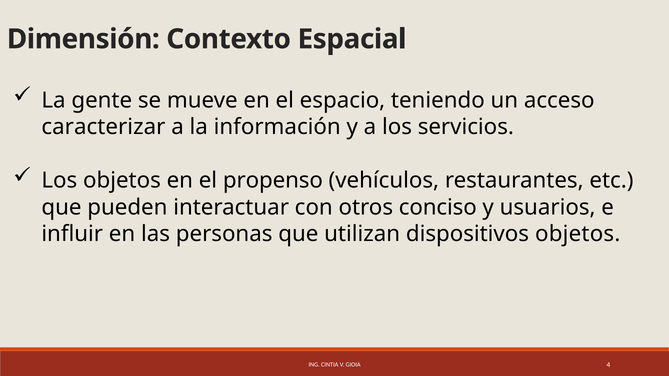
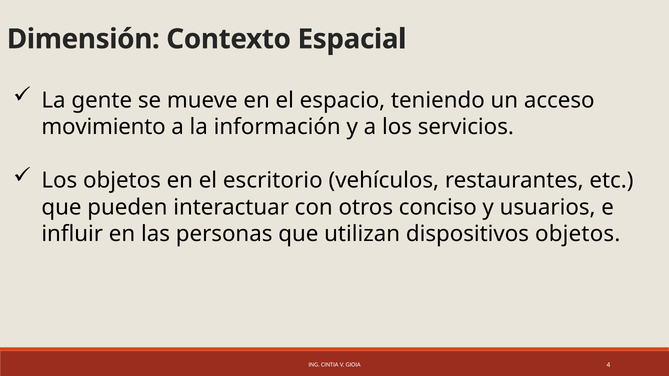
caracterizar: caracterizar -> movimiento (104, 127)
propenso: propenso -> escritorio (273, 181)
